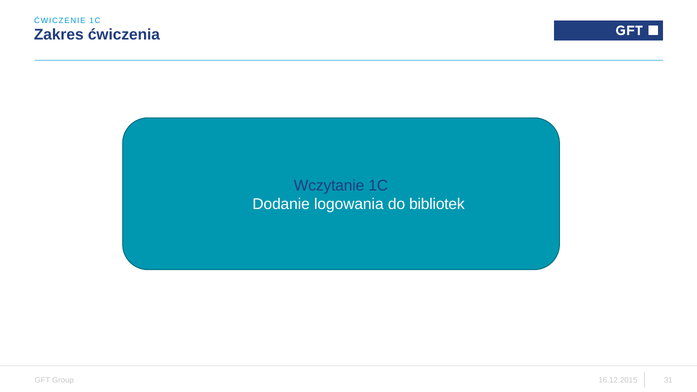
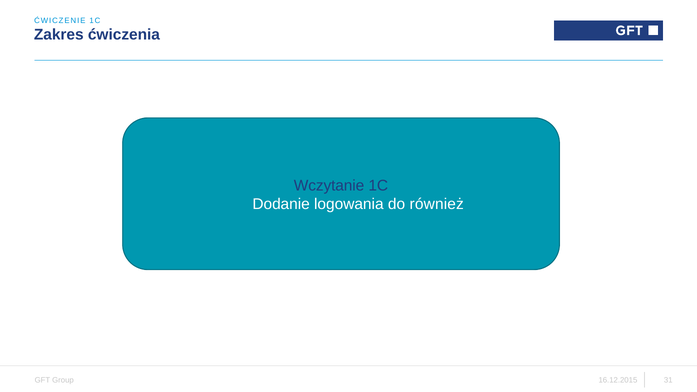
bibliotek: bibliotek -> również (437, 204)
